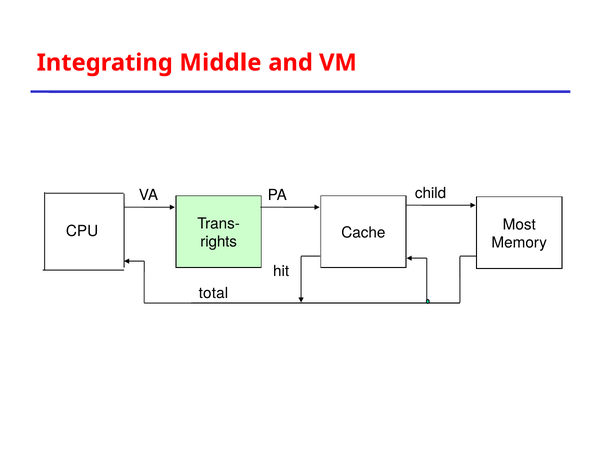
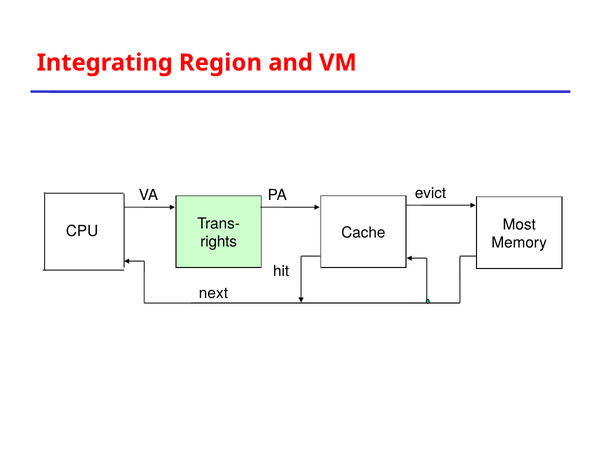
Middle: Middle -> Region (220, 63)
child: child -> evict (431, 193)
total: total -> next (213, 293)
